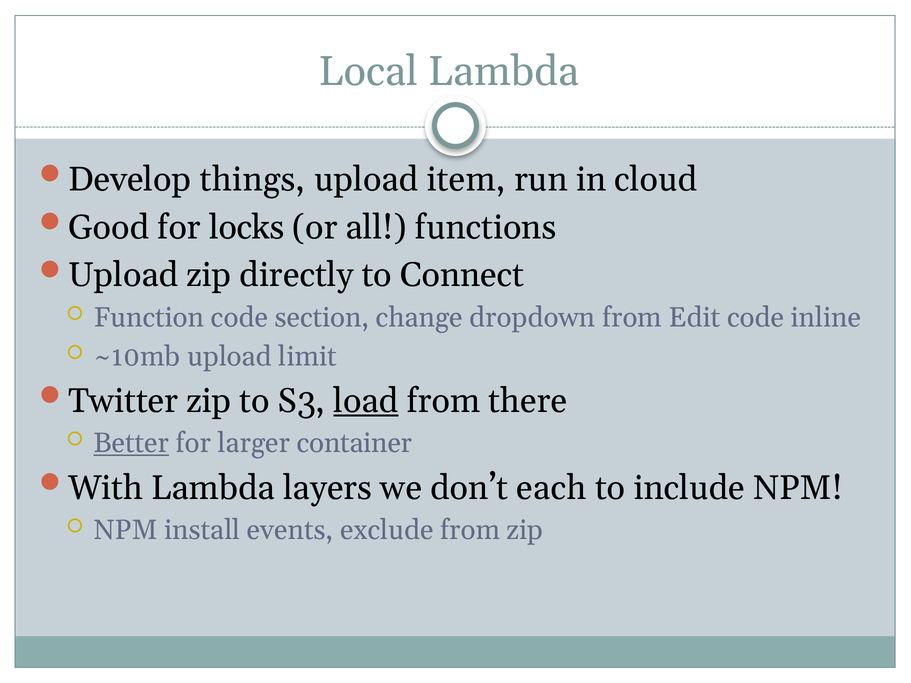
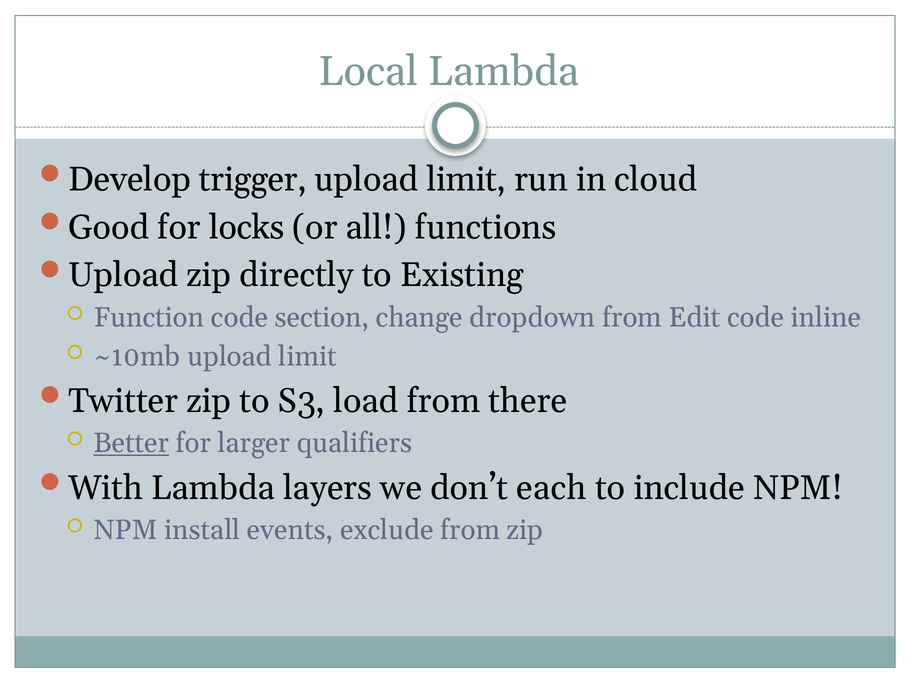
things: things -> trigger (253, 180)
item: item -> limit (466, 180)
Connect: Connect -> Existing (462, 275)
load underline: present -> none (366, 401)
container: container -> qualifiers (354, 443)
